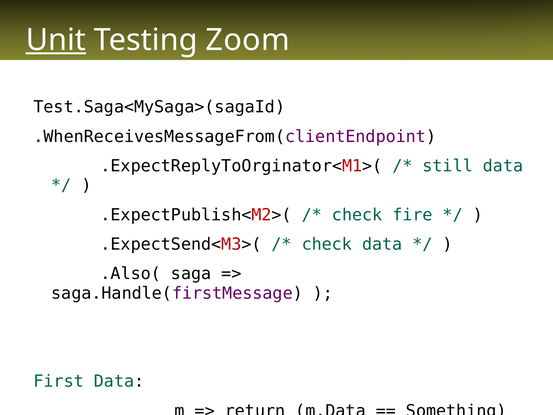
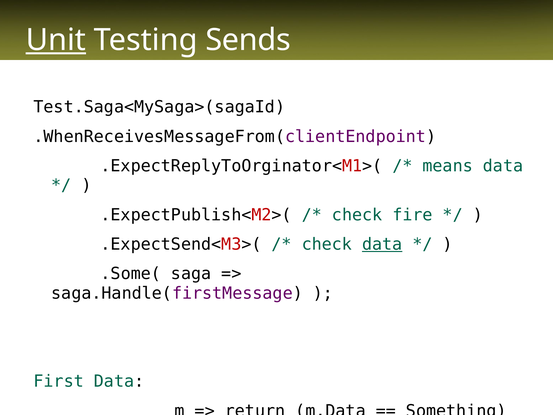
Zoom: Zoom -> Sends (248, 40)
still: still -> means (448, 166)
data underline: none -> present (382, 244)
.Also(: .Also( -> .Some( (131, 274)
